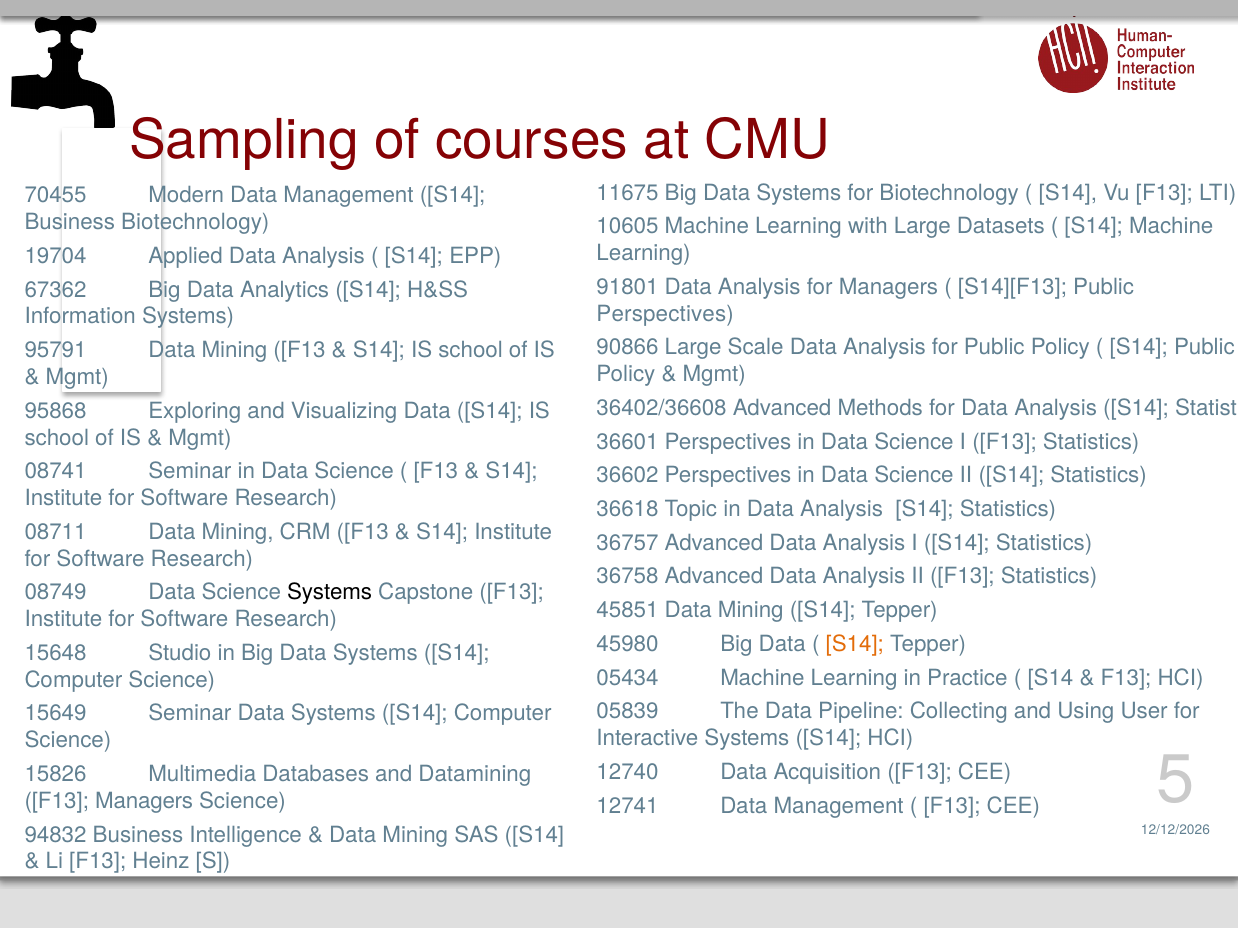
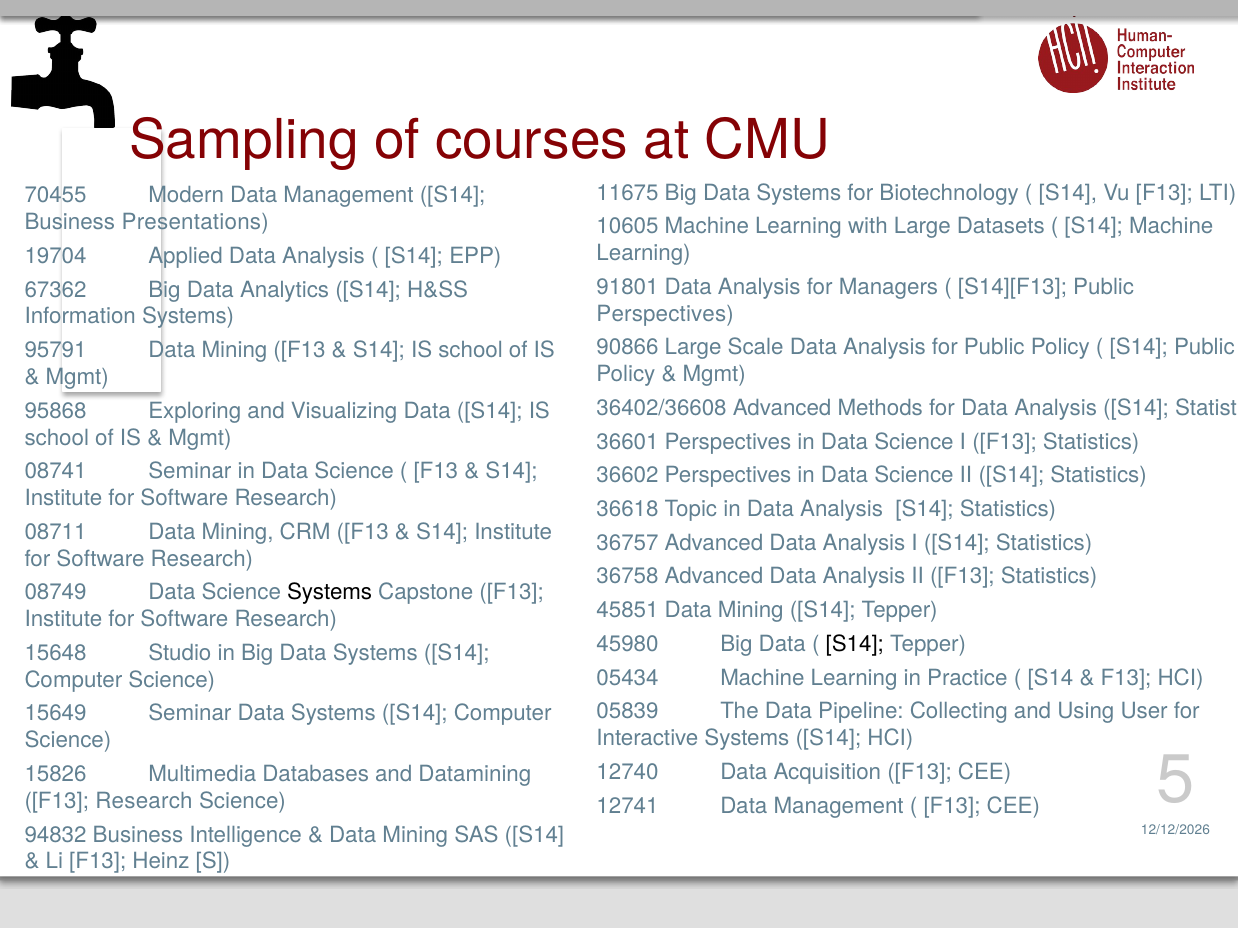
Business Biotechnology: Biotechnology -> Presentations (195, 222)
S14 colour: orange -> black (855, 644)
F13 Managers: Managers -> Research (144, 801)
